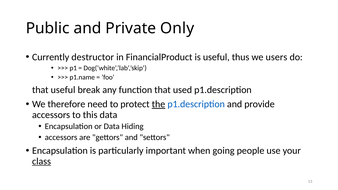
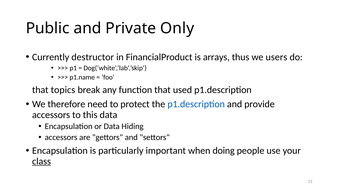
is useful: useful -> arrays (216, 57)
that useful: useful -> topics (63, 90)
the underline: present -> none (158, 104)
going: going -> doing (224, 151)
